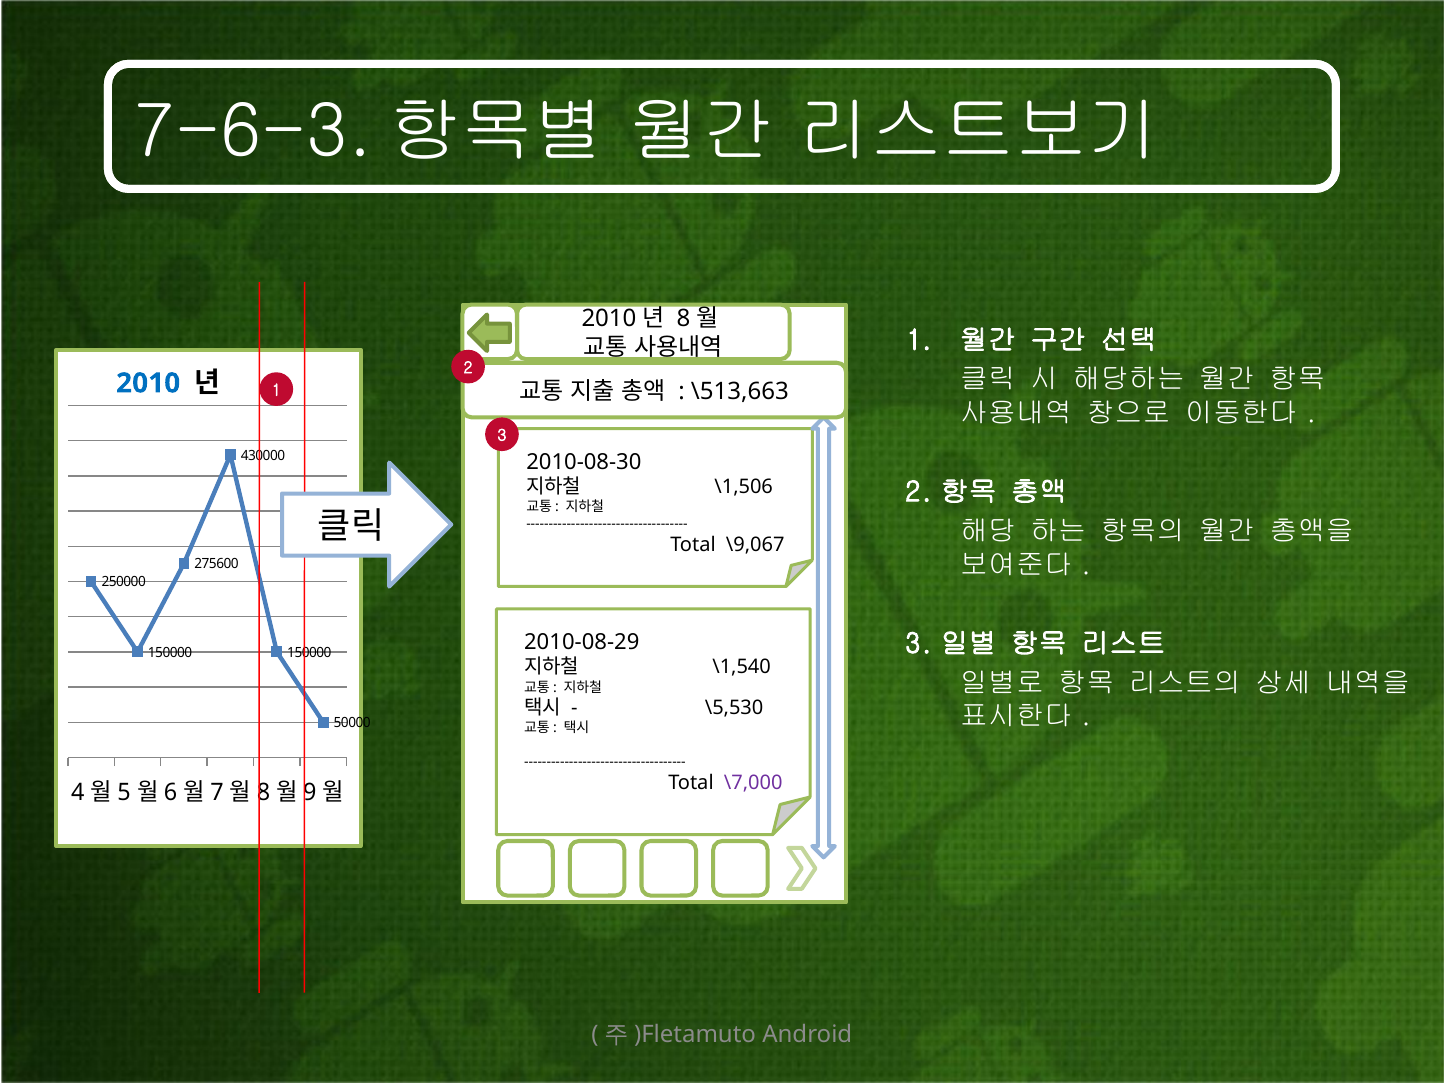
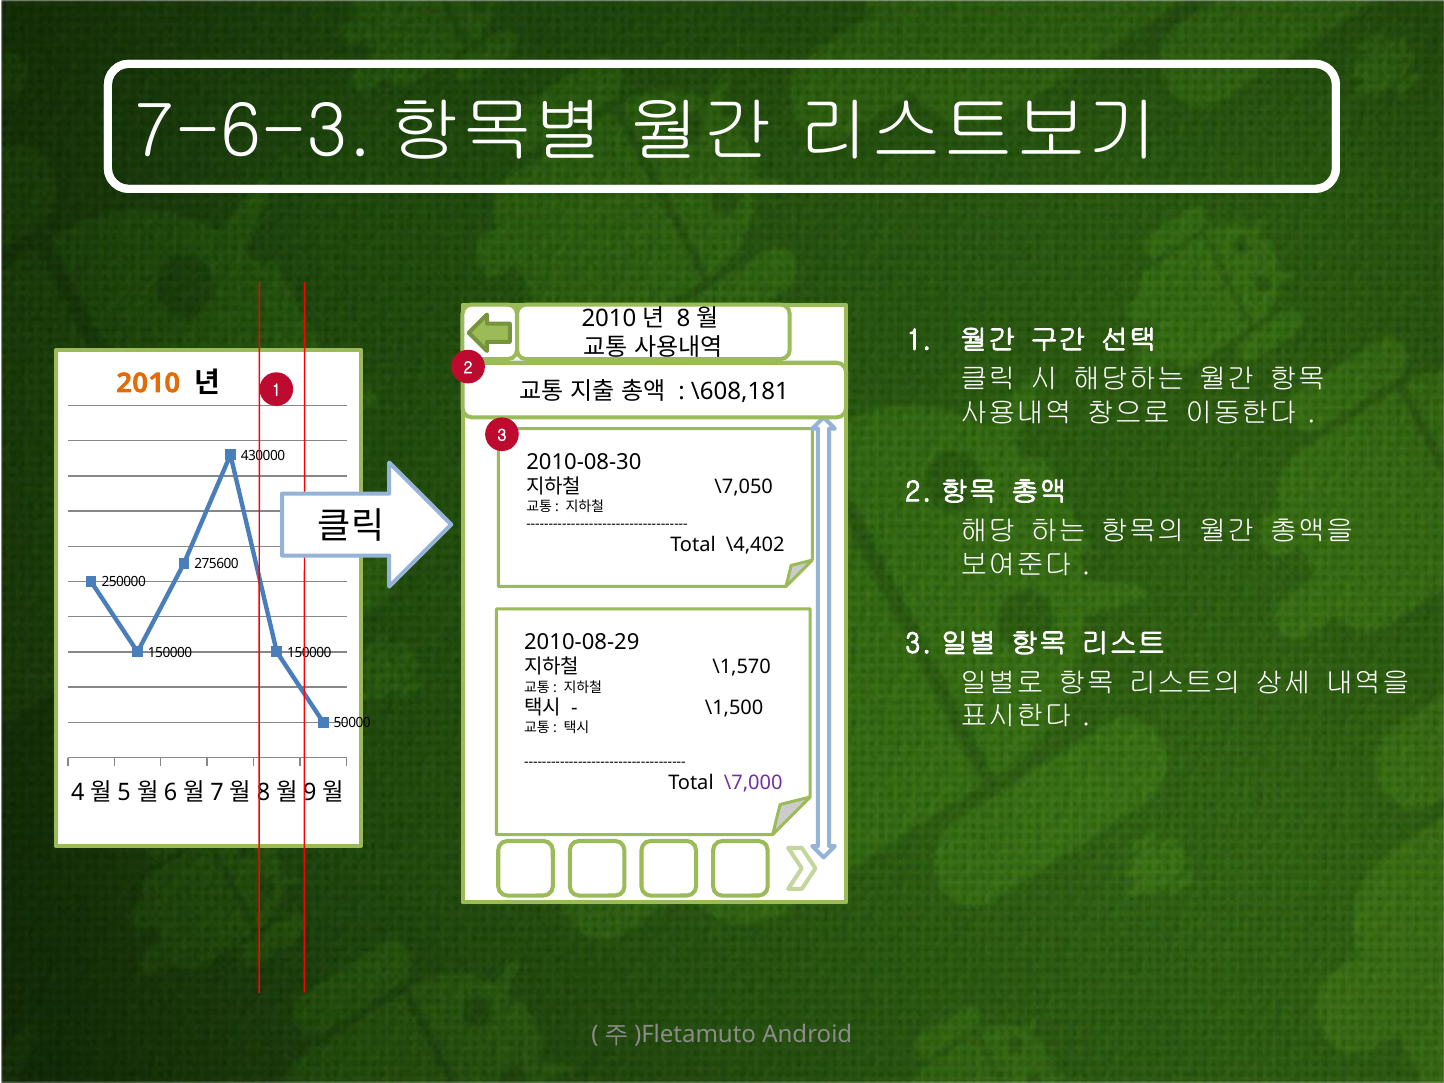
2010 colour: blue -> orange (148, 383)
\513,663: \513,663 -> \608,181 (740, 392)
\1,506: \1,506 -> \7,050 (744, 487)
\9,067: \9,067 -> \4,402 (755, 545)
\1,540: \1,540 -> \1,570 (742, 667)
\5,530: \5,530 -> \1,500 (734, 708)
